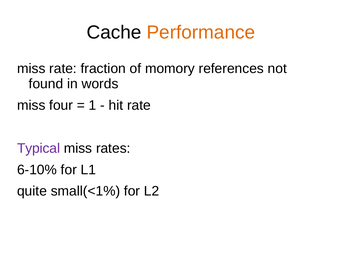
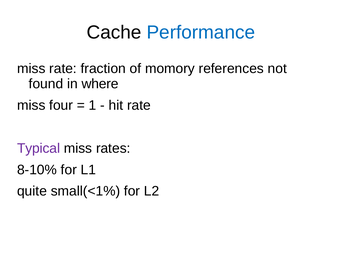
Performance colour: orange -> blue (201, 32)
words: words -> where (100, 84)
6-10%: 6-10% -> 8-10% (37, 170)
